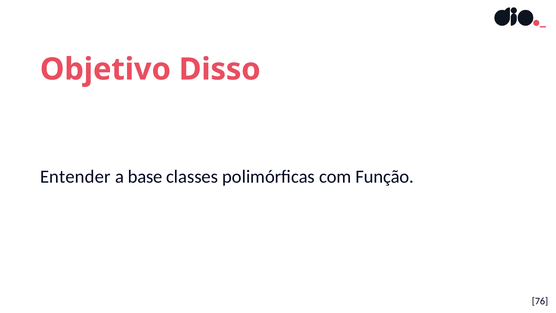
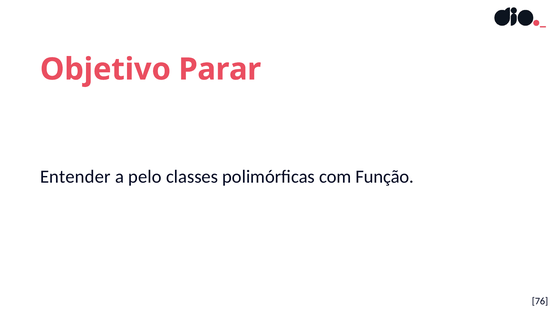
Disso: Disso -> Parar (220, 69)
base: base -> pelo (145, 176)
